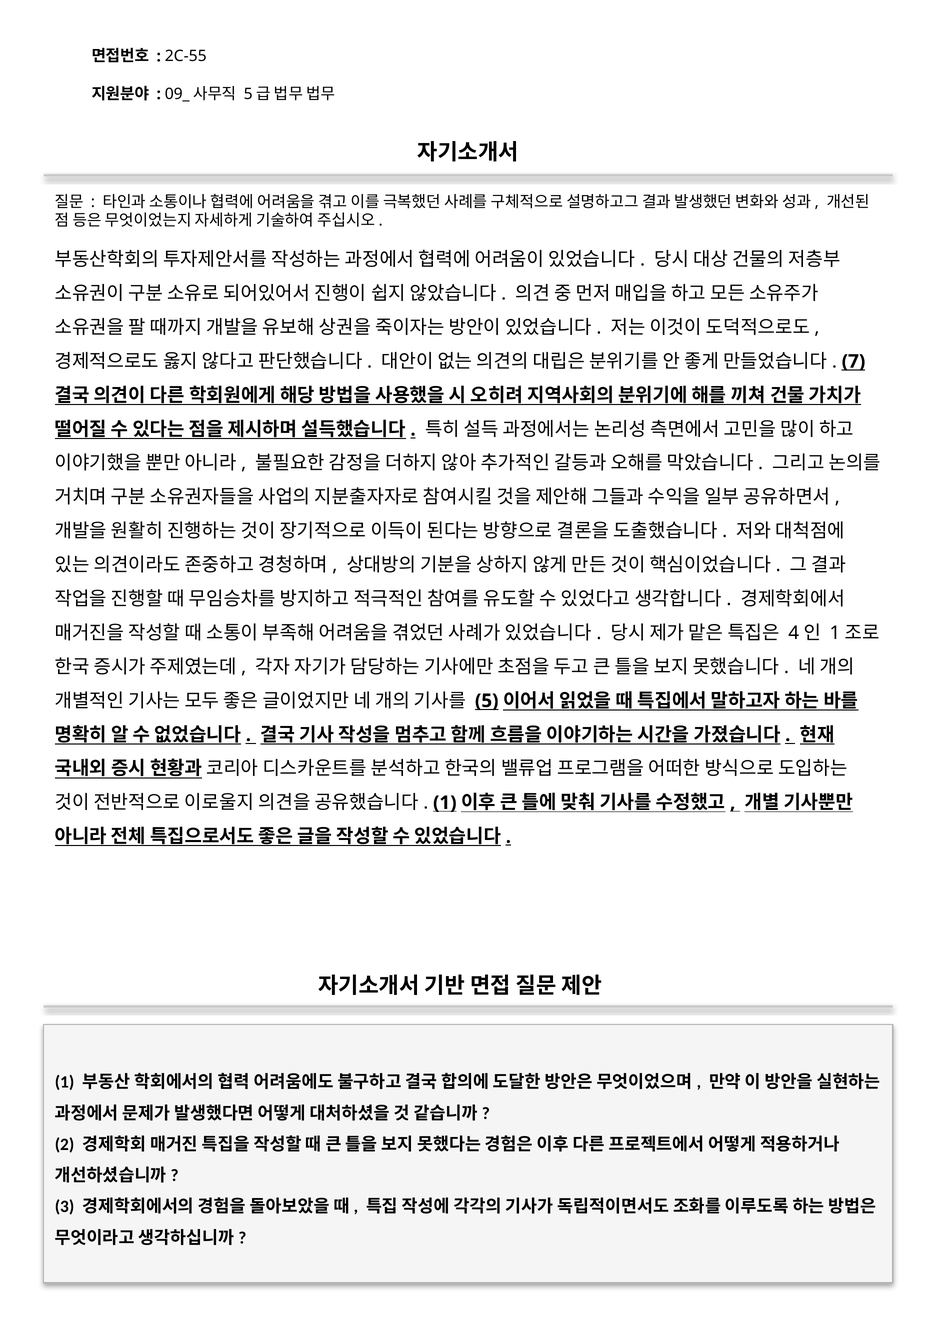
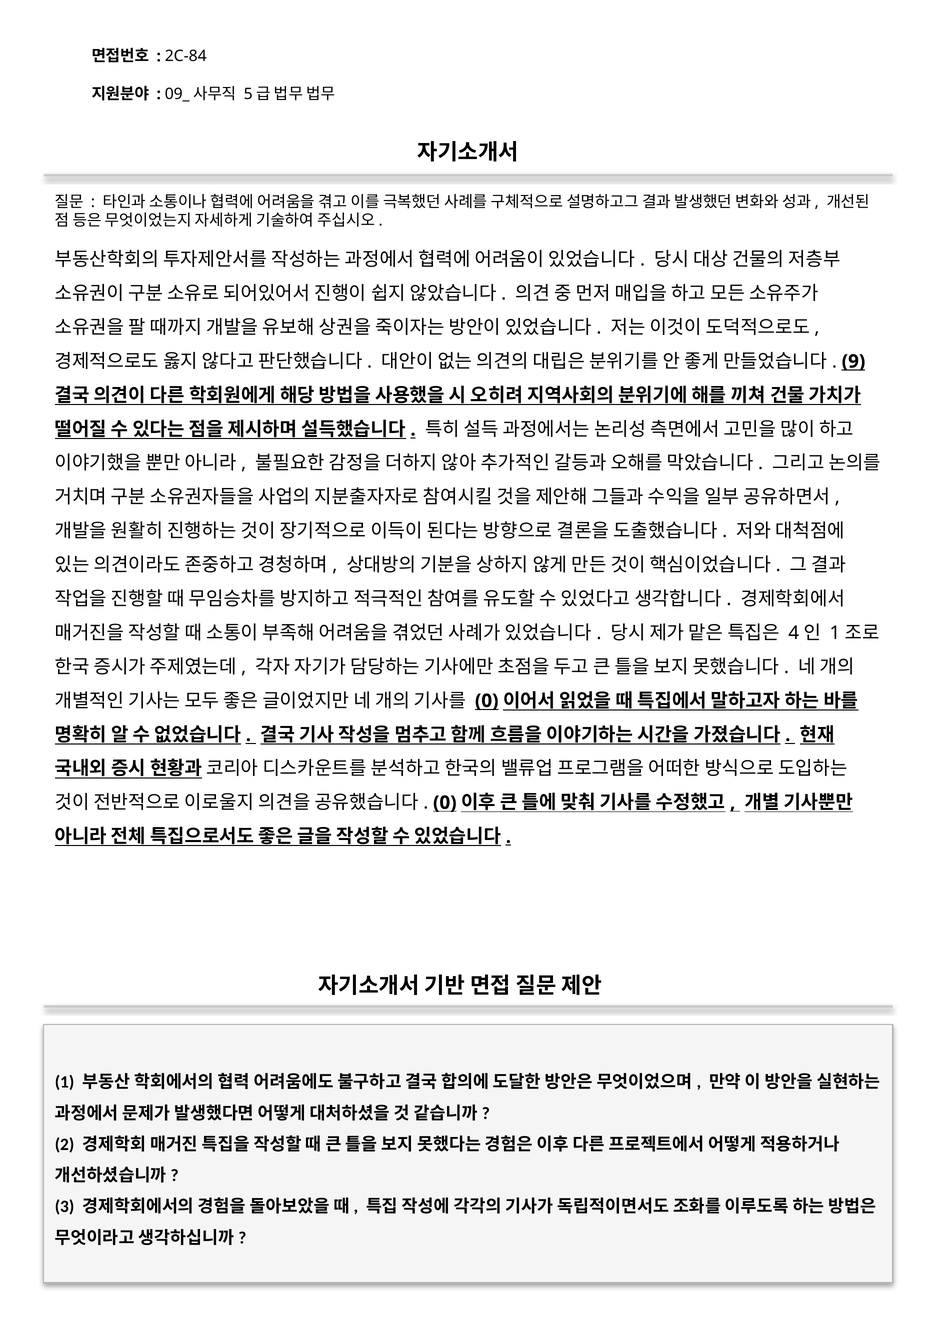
2C-55: 2C-55 -> 2C-84 (186, 56)
7: 7 -> 9 (854, 362)
5: 5 -> 0 (487, 701)
1: 1 -> 0 (445, 803)
